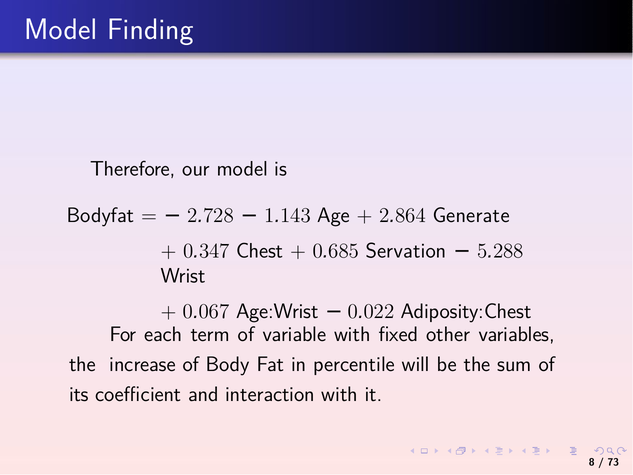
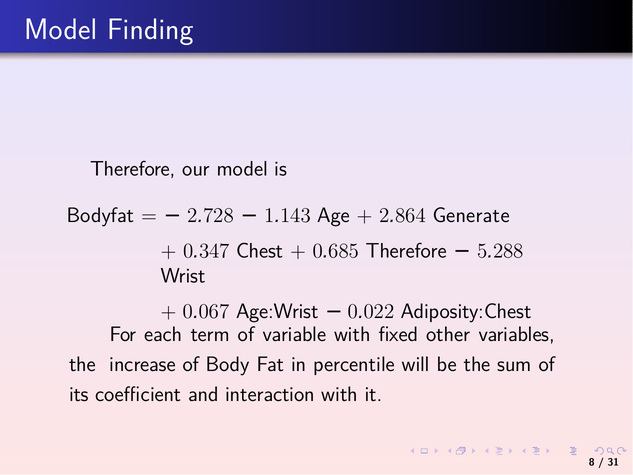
0.685 Servation: Servation -> Therefore (406, 251)
73: 73 -> 31 (613, 462)
